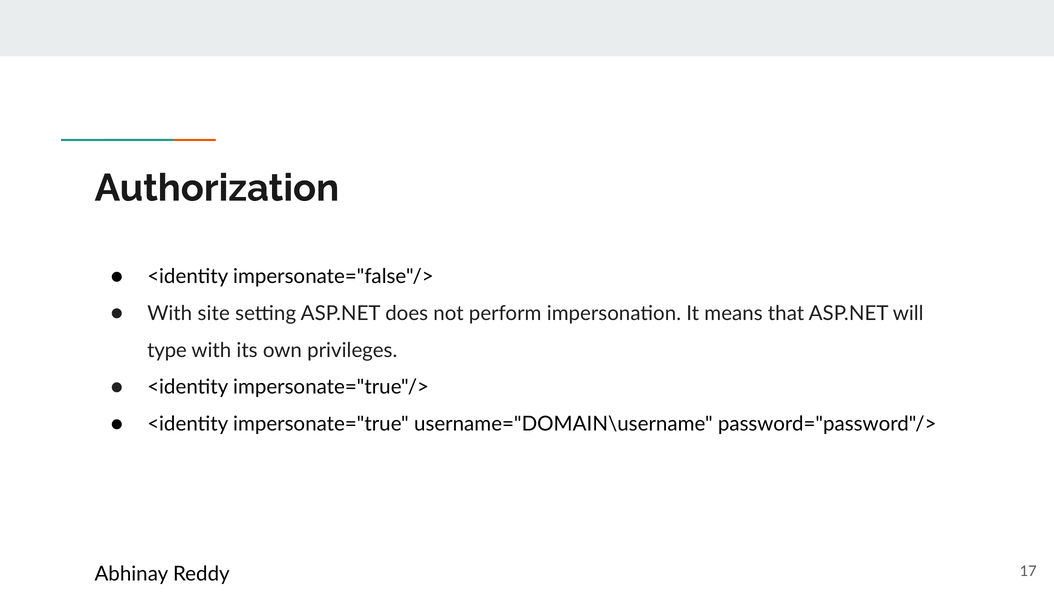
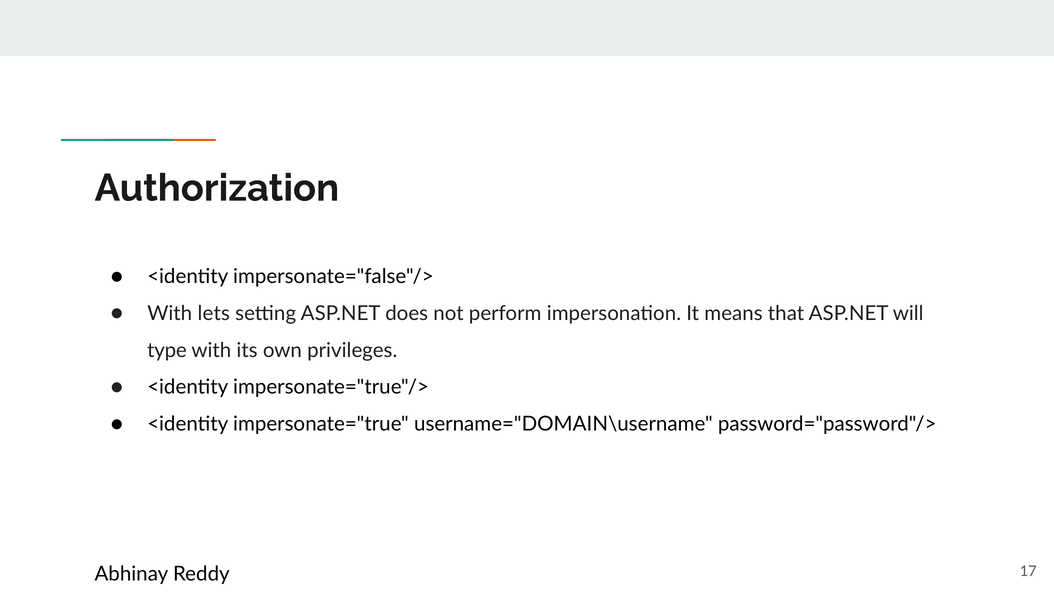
site: site -> lets (214, 313)
